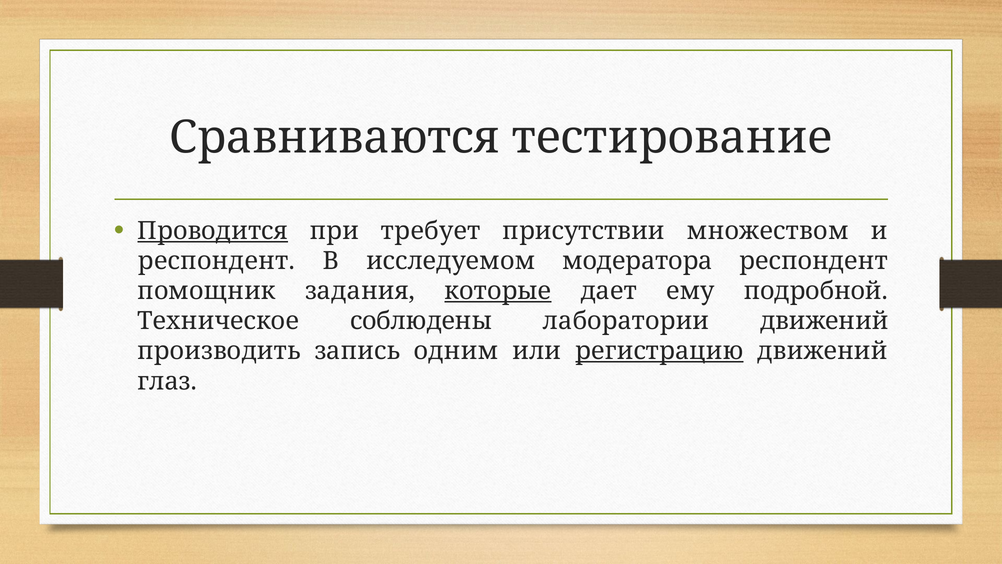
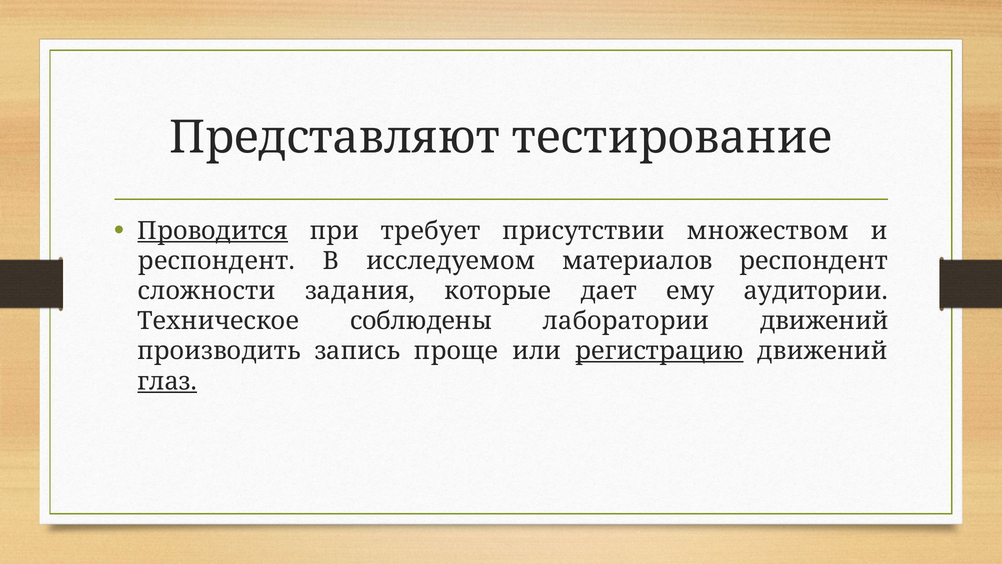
Сравниваются: Сравниваются -> Представляют (335, 137)
модератора: модератора -> материалов (637, 261)
помощник: помощник -> сложности (207, 291)
которые underline: present -> none (498, 291)
подробной: подробной -> аудитории (816, 291)
одним: одним -> проще (456, 351)
глаз underline: none -> present (167, 381)
